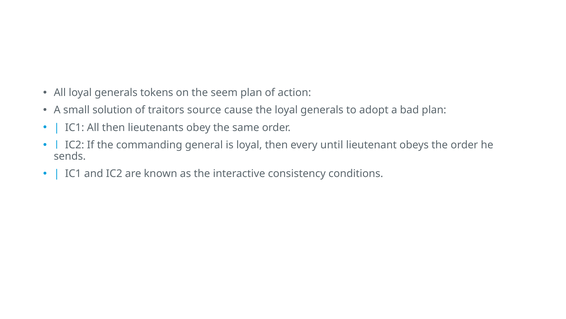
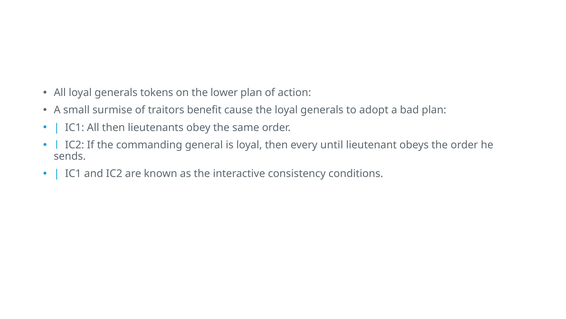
seem: seem -> lower (224, 93)
solution: solution -> surmise (112, 110)
source: source -> benefit (204, 110)
